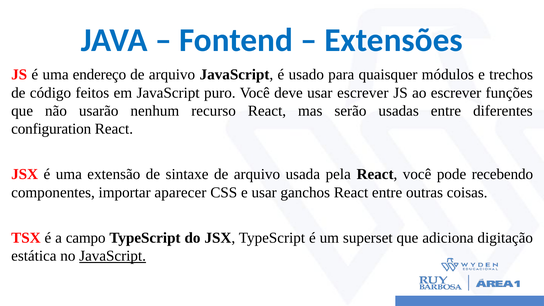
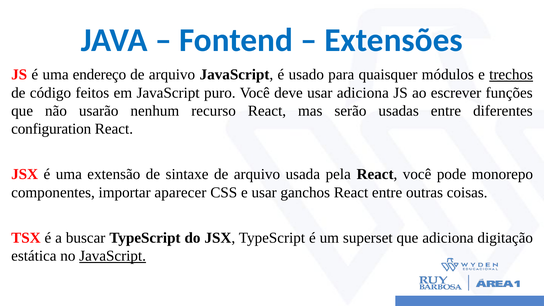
trechos underline: none -> present (511, 75)
usar escrever: escrever -> adiciona (363, 93)
recebendo: recebendo -> monorepo (502, 174)
campo: campo -> buscar (86, 238)
